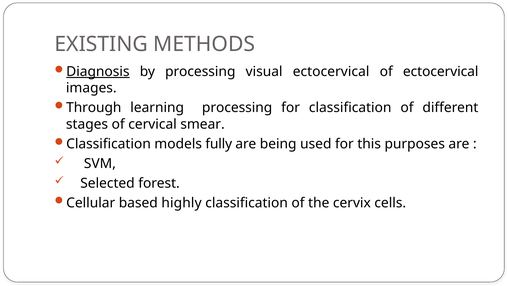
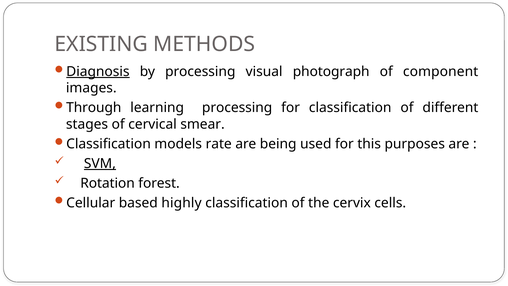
visual ectocervical: ectocervical -> photograph (331, 71)
of ectocervical: ectocervical -> component (441, 71)
fully: fully -> rate (219, 144)
SVM underline: none -> present (100, 163)
Selected: Selected -> Rotation (108, 183)
